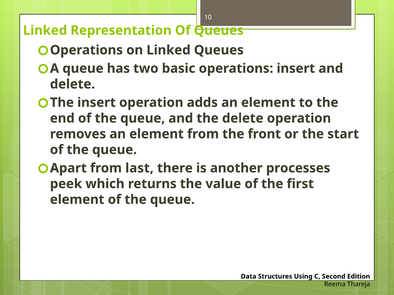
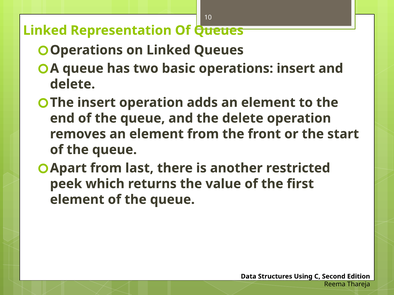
processes: processes -> restricted (298, 168)
